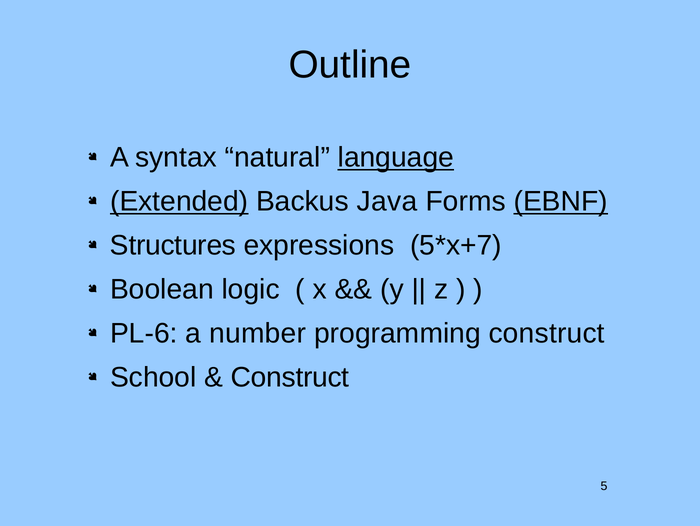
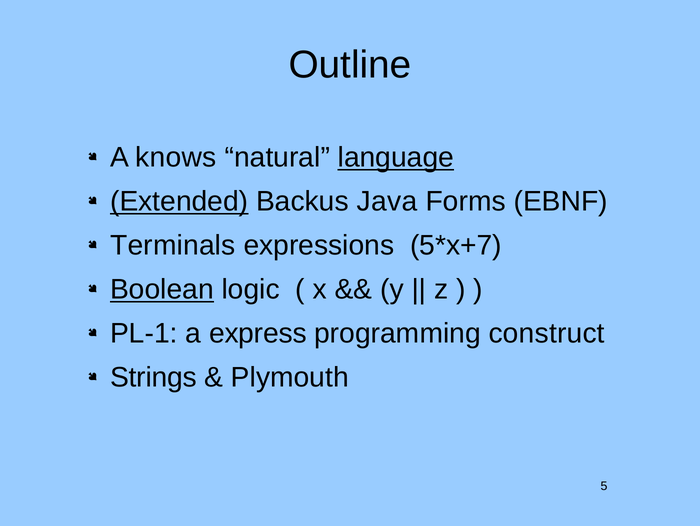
syntax: syntax -> knows (176, 157)
EBNF underline: present -> none (561, 201)
Structures: Structures -> Terminals (173, 245)
Boolean underline: none -> present (162, 289)
PL-6: PL-6 -> PL-1 (144, 333)
number: number -> express (258, 333)
School: School -> Strings (153, 377)
Construct: Construct -> Plymouth (290, 377)
